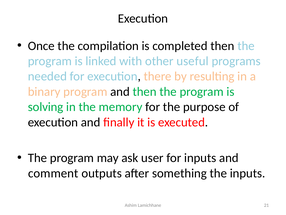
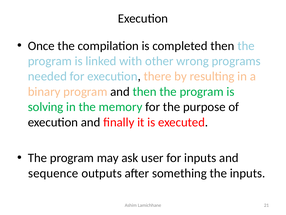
useful: useful -> wrong (193, 61)
comment: comment -> sequence (53, 173)
